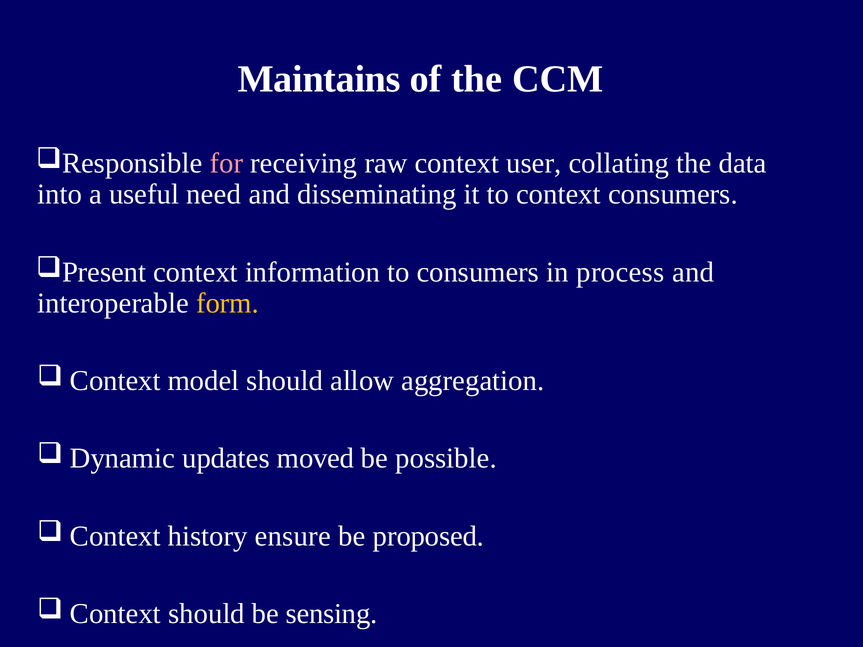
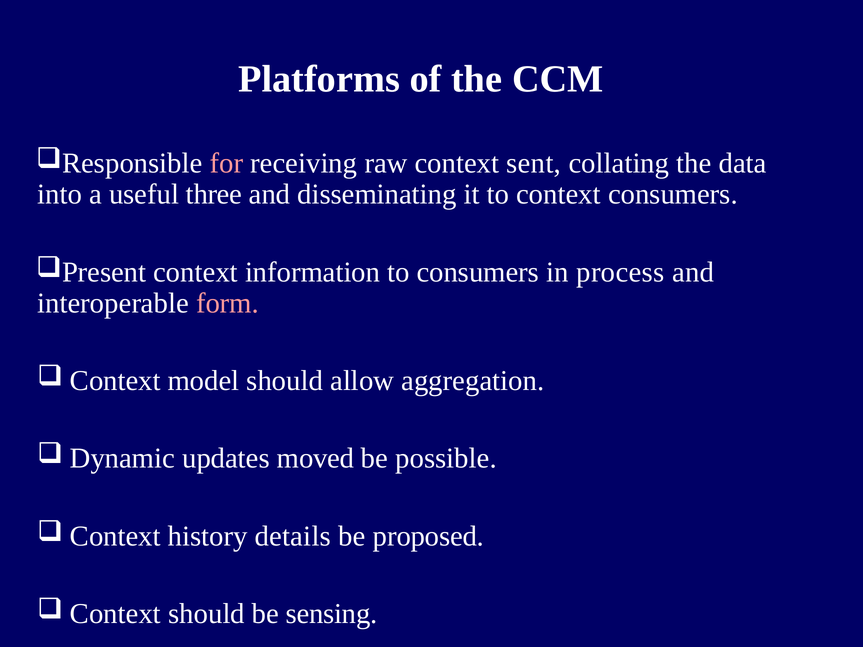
Maintains: Maintains -> Platforms (319, 79)
user: user -> sent (534, 163)
need: need -> three (214, 194)
form colour: yellow -> pink (228, 304)
ensure: ensure -> details (293, 536)
